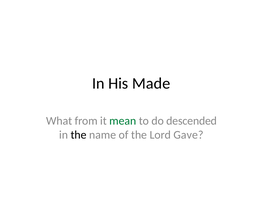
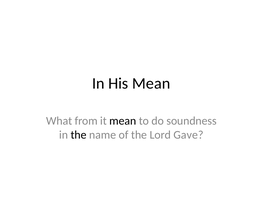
His Made: Made -> Mean (151, 84)
mean colour: green -> black (123, 121)
descended: descended -> soundness (192, 121)
